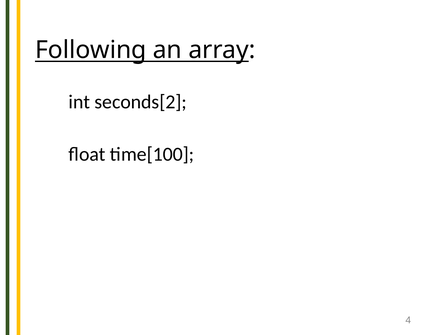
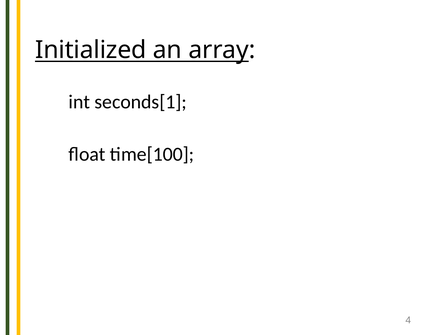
Following: Following -> Initialized (91, 50)
seconds[2: seconds[2 -> seconds[1 (141, 102)
